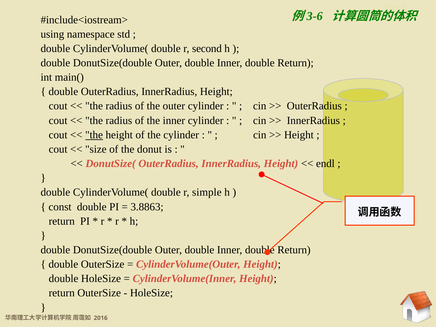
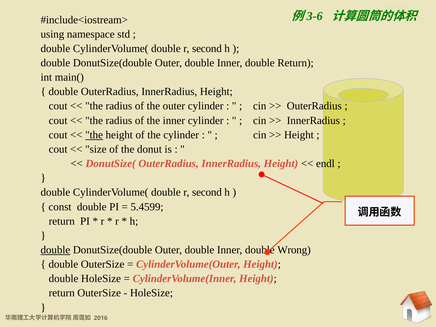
simple: simple -> second (207, 192)
3.8863: 3.8863 -> 5.4599 (147, 207)
double underline: none -> present (55, 250)
Return: Return -> Wrong (294, 250)
